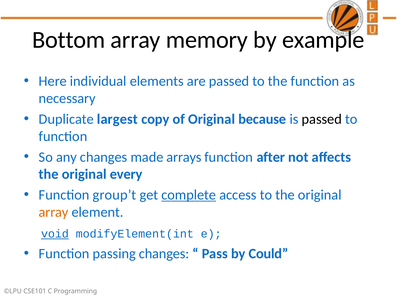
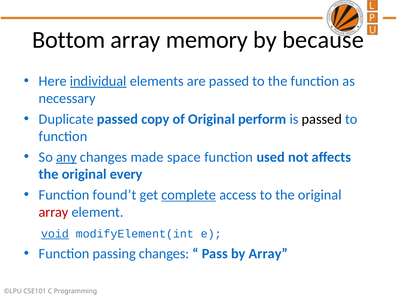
example: example -> because (323, 40)
individual underline: none -> present (98, 81)
Duplicate largest: largest -> passed (117, 119)
because: because -> perform (262, 119)
any underline: none -> present (66, 157)
arrays: arrays -> space (184, 157)
after: after -> used (271, 157)
group’t: group’t -> found’t (115, 195)
array colour: orange -> red (54, 212)
by Could: Could -> Array (268, 253)
